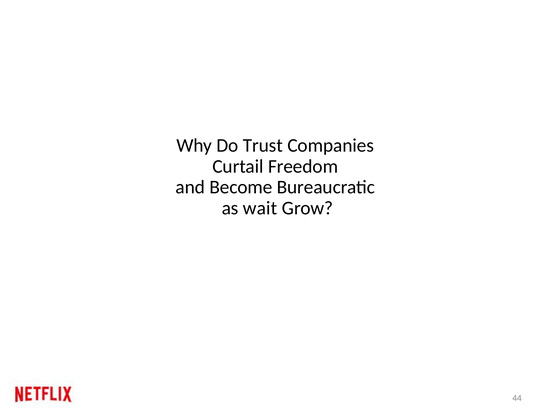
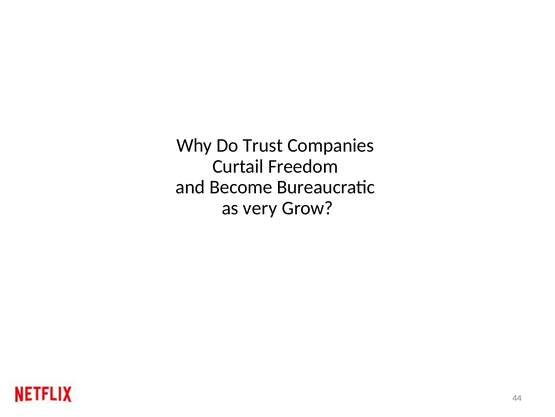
wait: wait -> very (260, 208)
